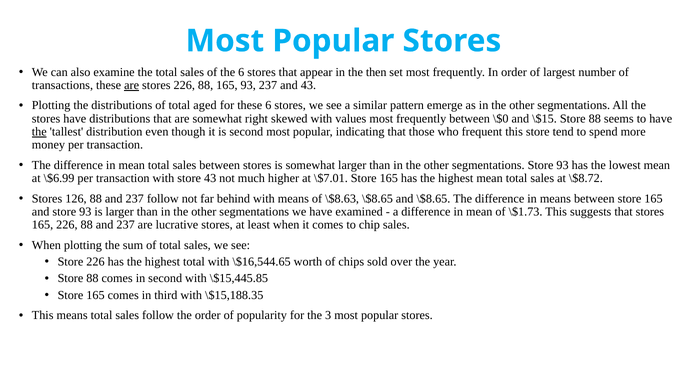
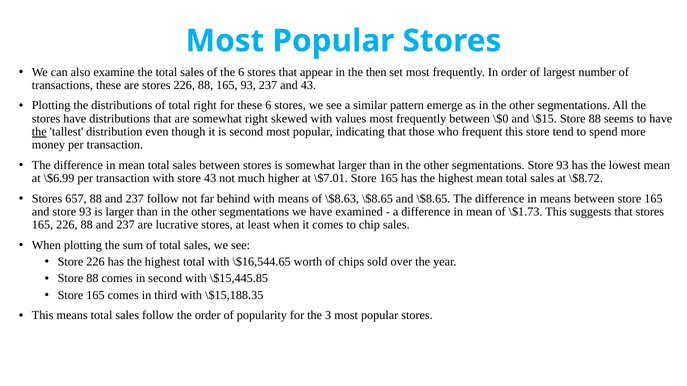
are underline: present -> none (132, 85)
total aged: aged -> right (205, 106)
126: 126 -> 657 (76, 199)
